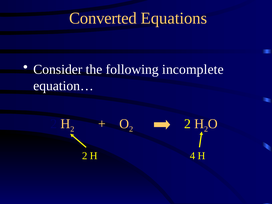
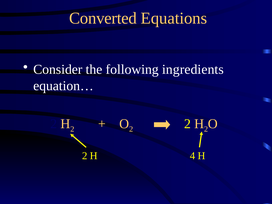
incomplete: incomplete -> ingredients (193, 69)
